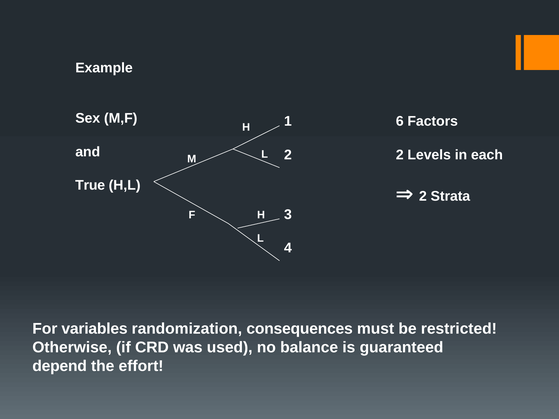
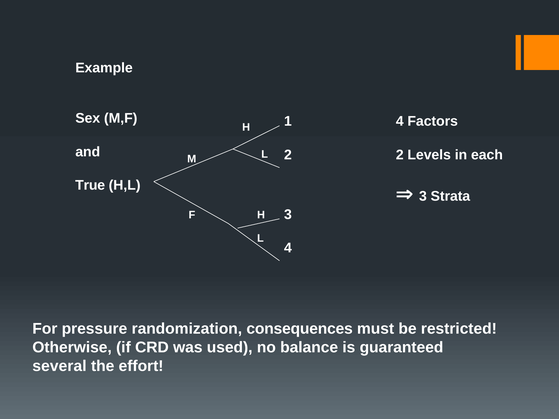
1 6: 6 -> 4 (400, 121)
2: 2 -> 3 (423, 196)
variables: variables -> pressure (94, 329)
depend: depend -> several (59, 366)
